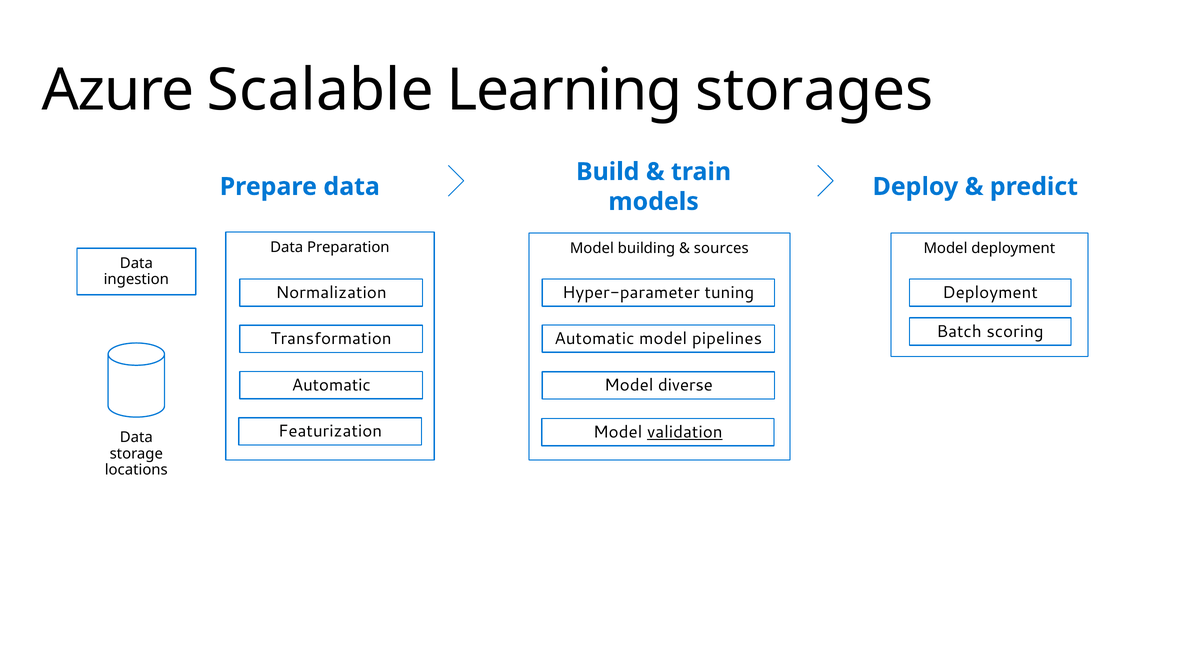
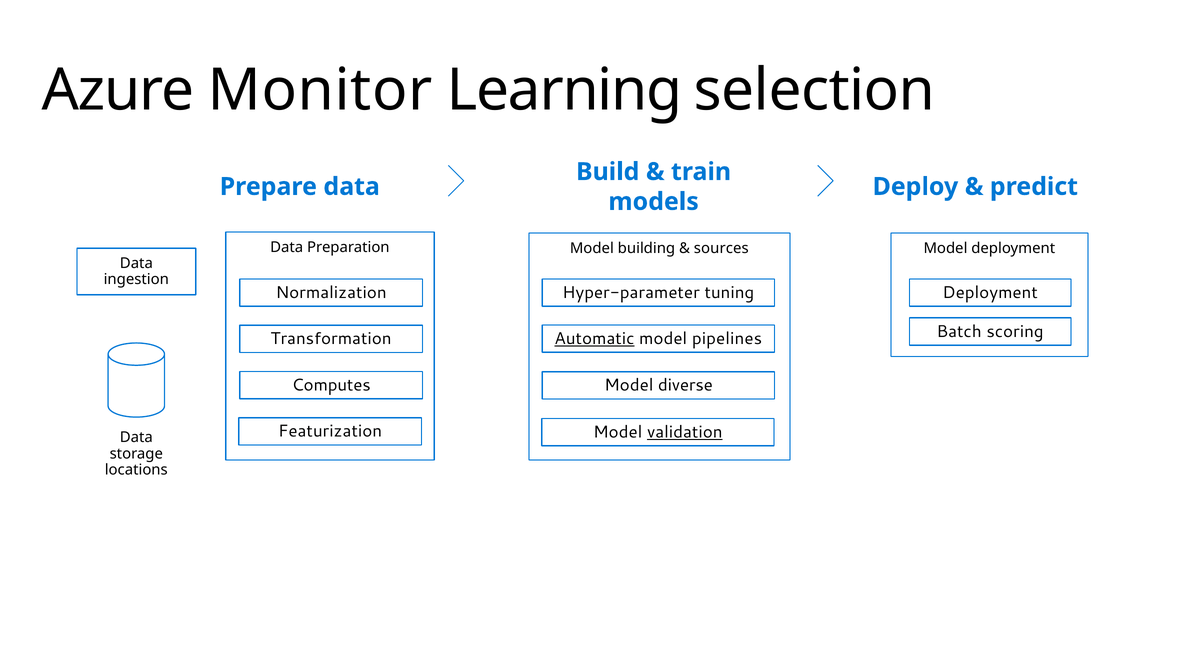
Scalable: Scalable -> Monitor (320, 91)
storages: storages -> selection (814, 91)
Automatic underline: none -> present (594, 339)
Automatic: Automatic -> Computes (331, 385)
